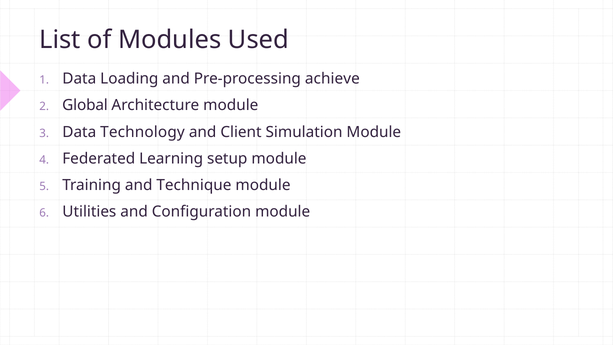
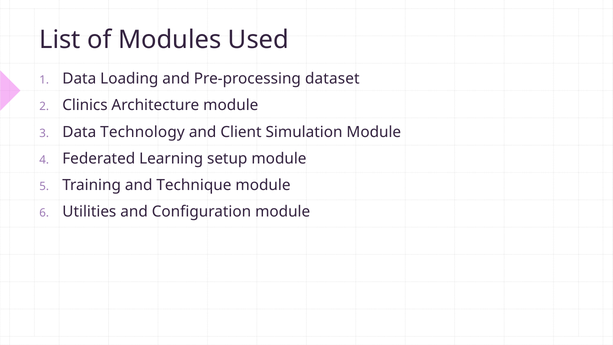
achieve: achieve -> dataset (332, 79)
Global: Global -> Clinics (85, 105)
